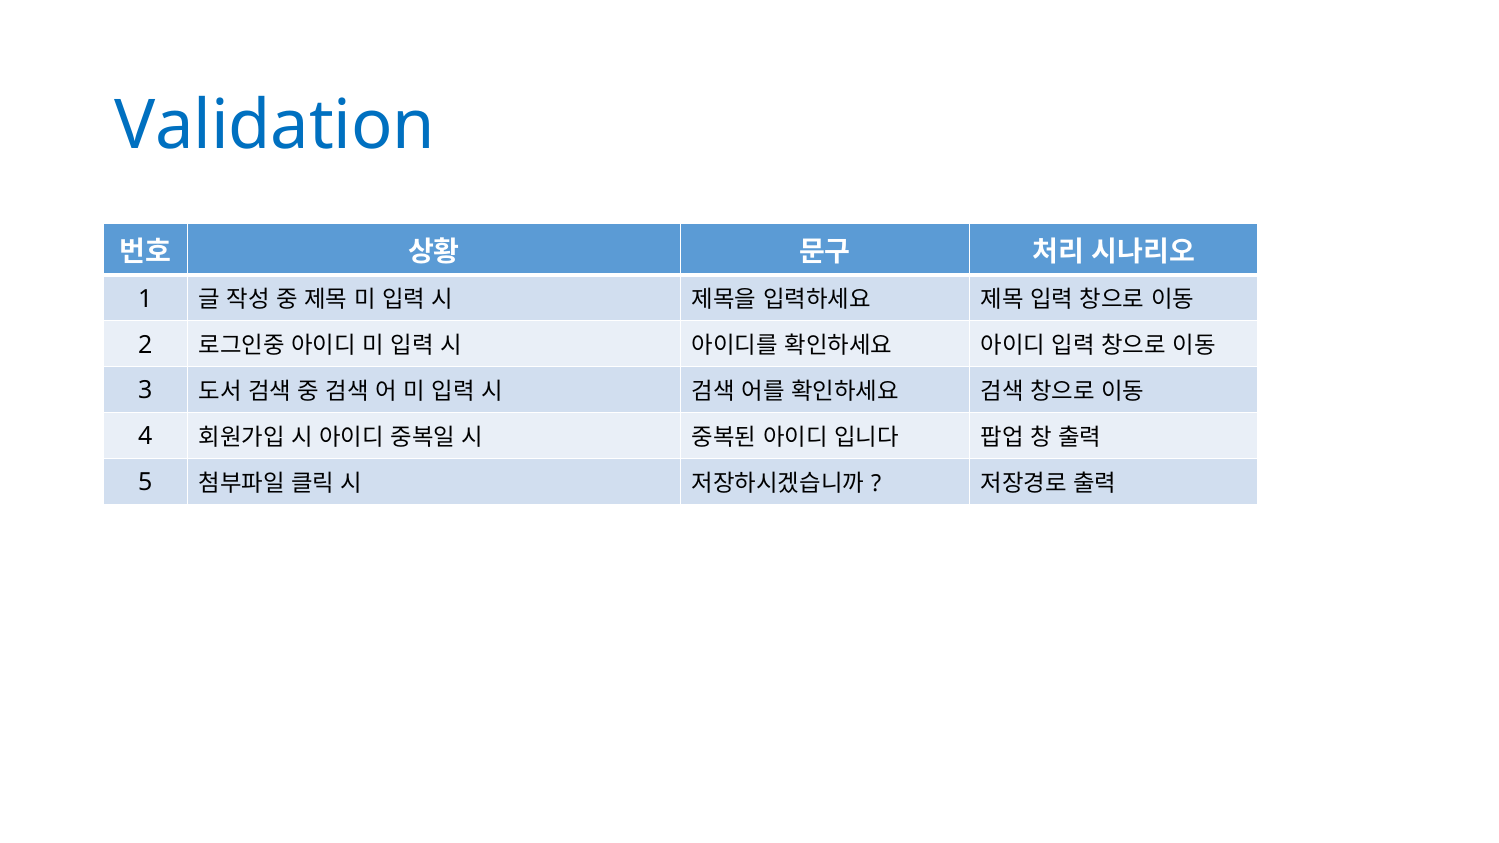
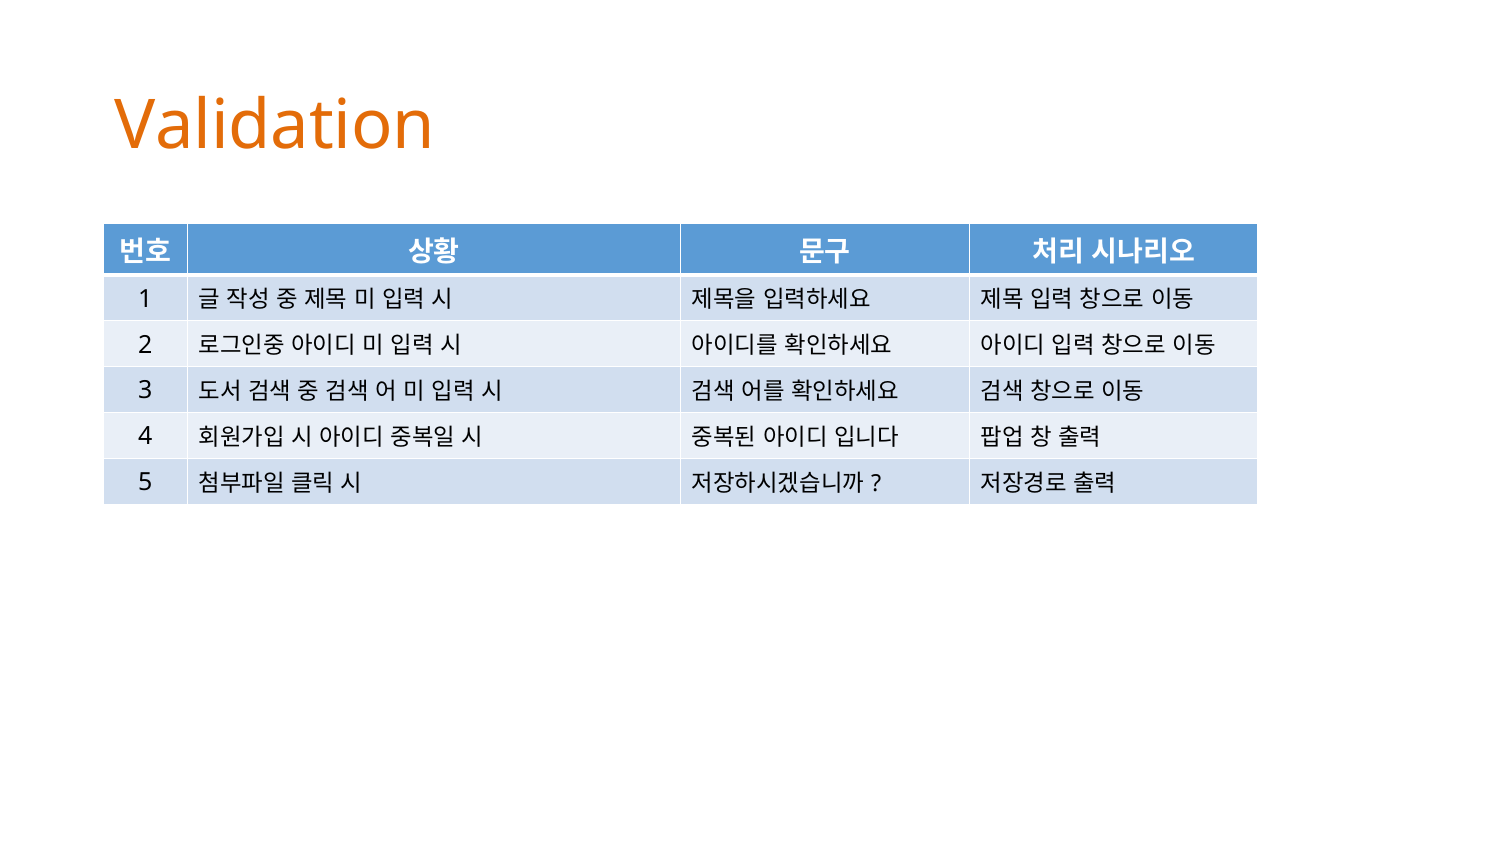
Validation colour: blue -> orange (275, 126)
